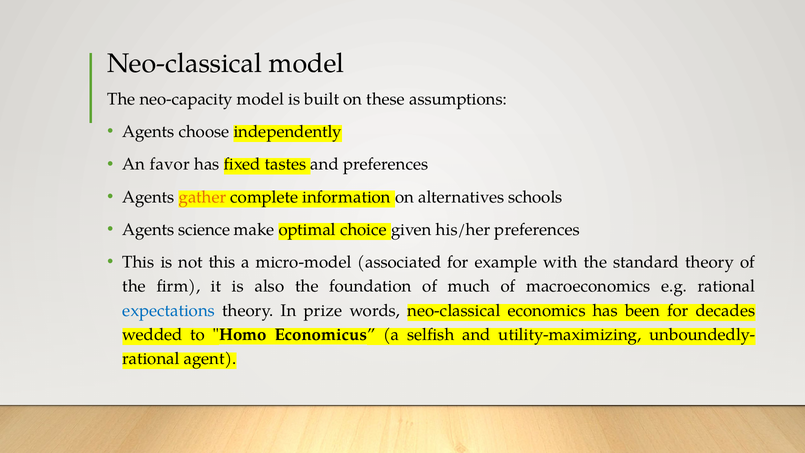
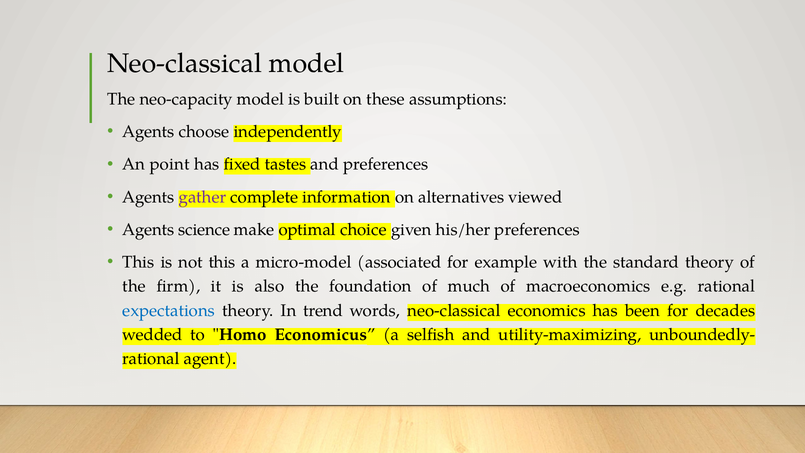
favor: favor -> point (170, 164)
gather colour: orange -> purple (202, 197)
schools: schools -> viewed (535, 197)
prize: prize -> trend (323, 310)
